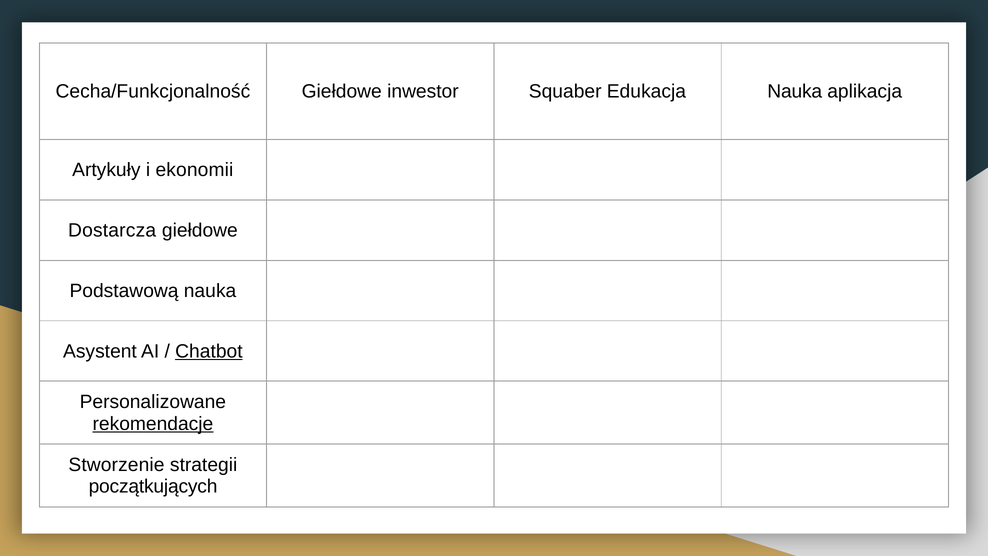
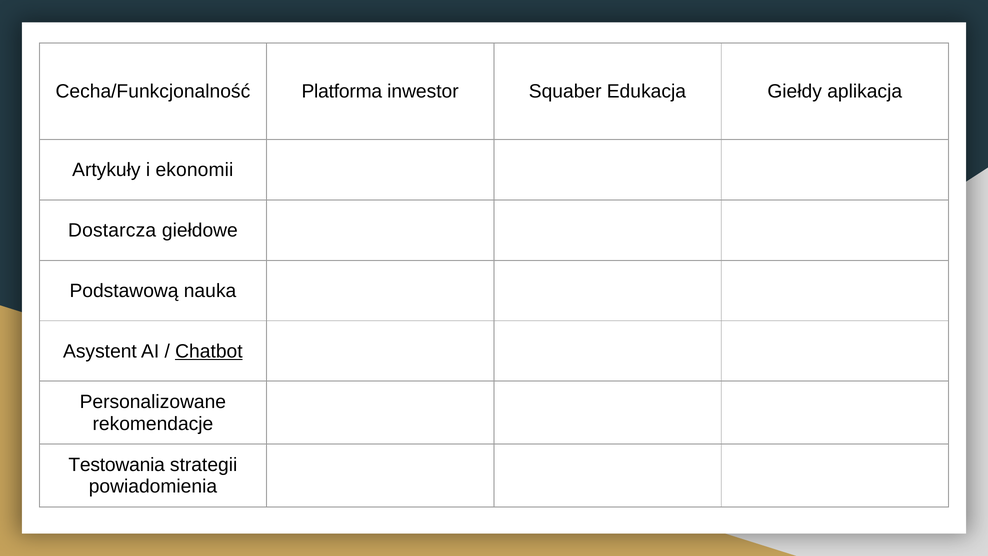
Cecha/Funkcjonalność Giełdowe: Giełdowe -> Platforma (342, 91)
Edukacja Nauka: Nauka -> Giełdy (795, 91)
rekomendacje underline: present -> none (153, 424)
Stworzenie: Stworzenie -> Testowania (117, 465)
początkujących: początkujących -> powiadomienia (153, 486)
